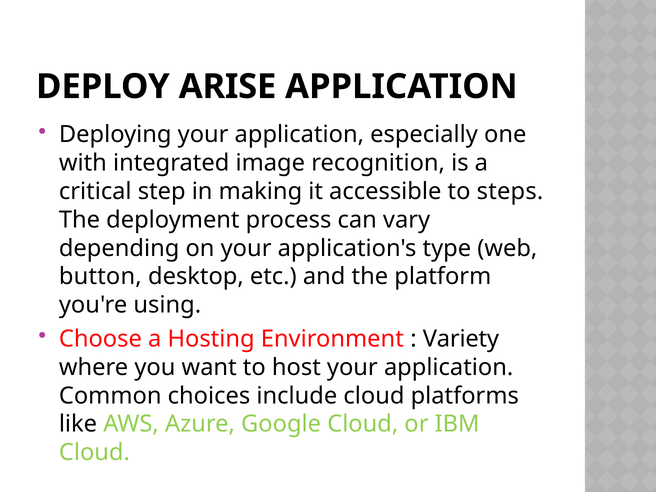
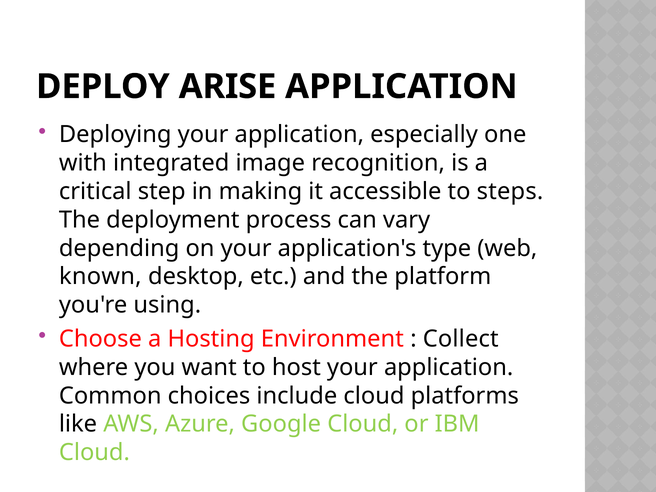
button: button -> known (100, 277)
Variety: Variety -> Collect (461, 339)
